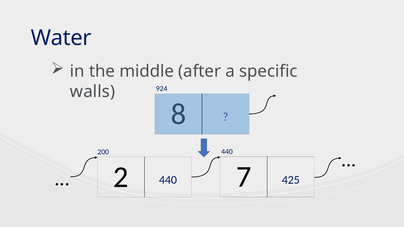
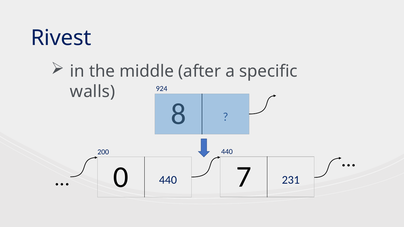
Water: Water -> Rivest (61, 38)
2: 2 -> 0 (121, 177)
425: 425 -> 231 (291, 180)
